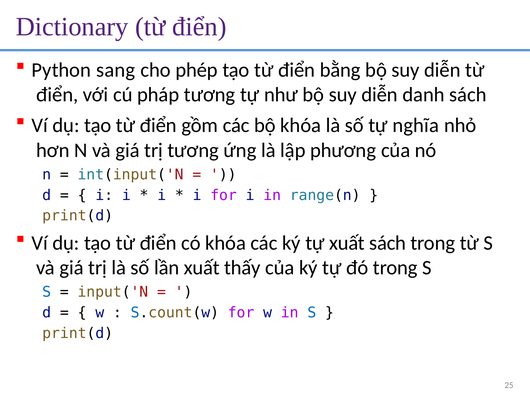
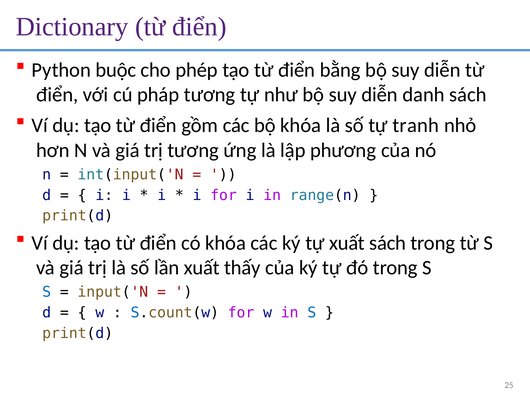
sang: sang -> buộc (116, 70)
nghĩa: nghĩa -> tranh (416, 125)
